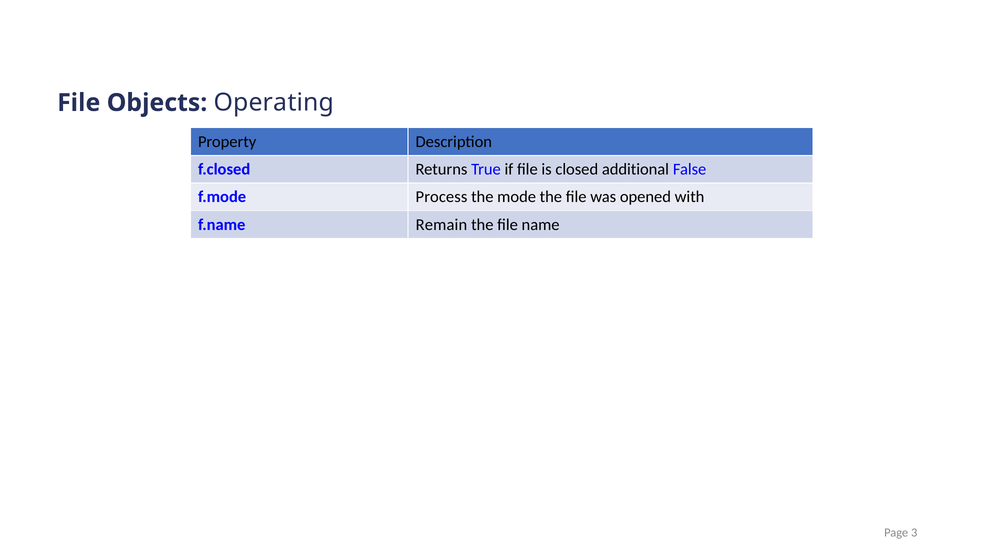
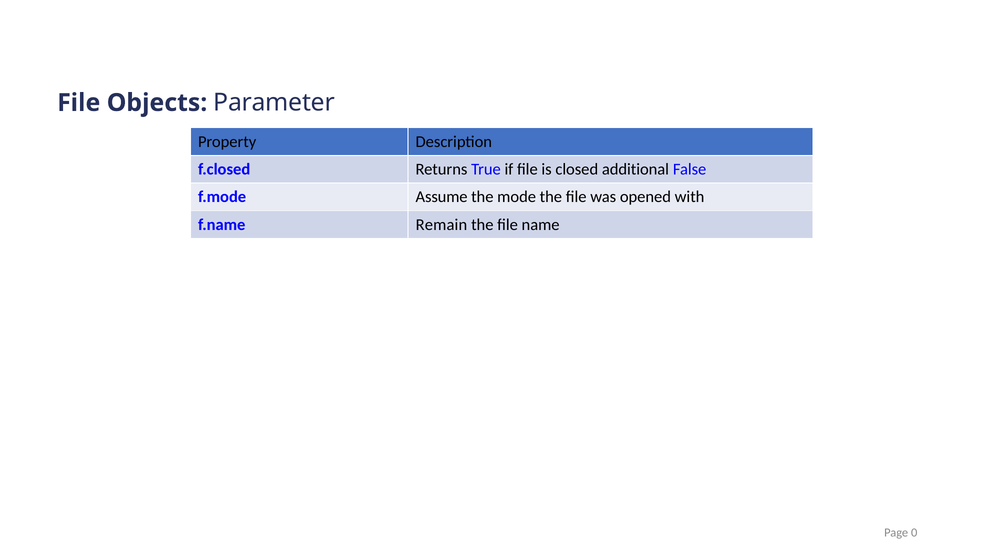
Operating: Operating -> Parameter (274, 103)
Process: Process -> Assume (442, 197)
3: 3 -> 0 (914, 533)
